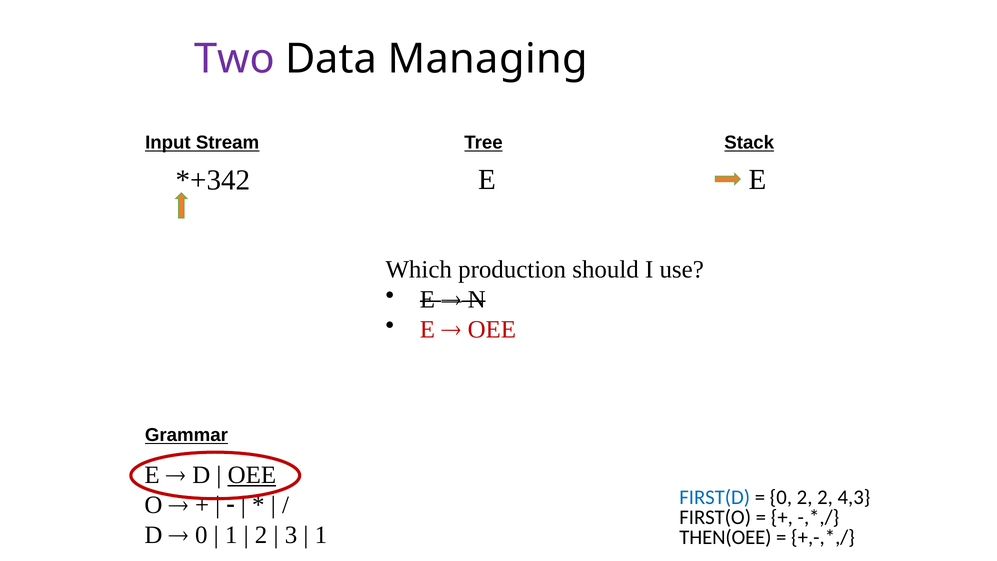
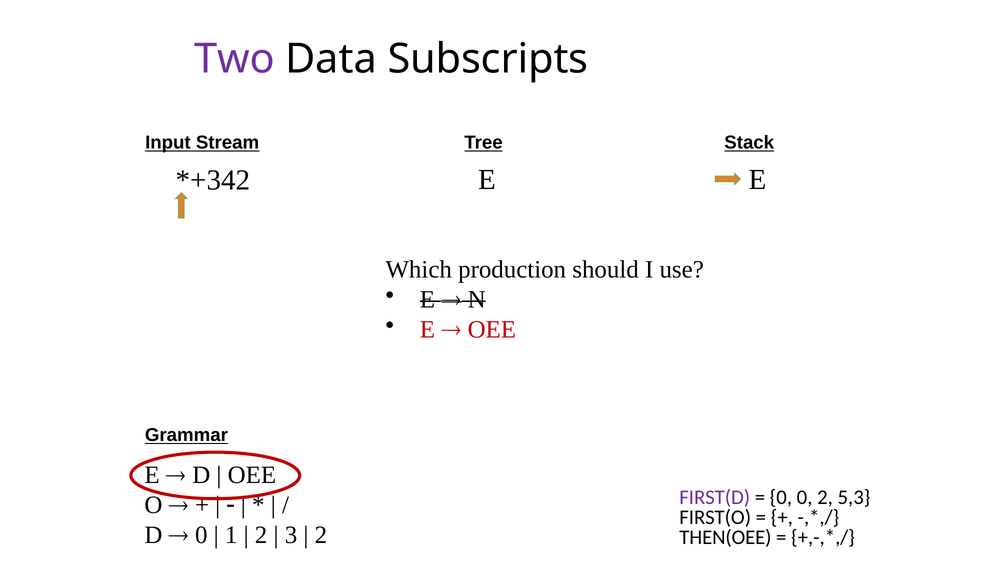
Managing: Managing -> Subscripts (488, 59)
OEE underline: present -> none (252, 475)
FIRST(D colour: blue -> purple (715, 497)
0 2: 2 -> 0 (805, 497)
4,3: 4,3 -> 5,3 (854, 497)
1: 1 -> 2 (321, 535)
